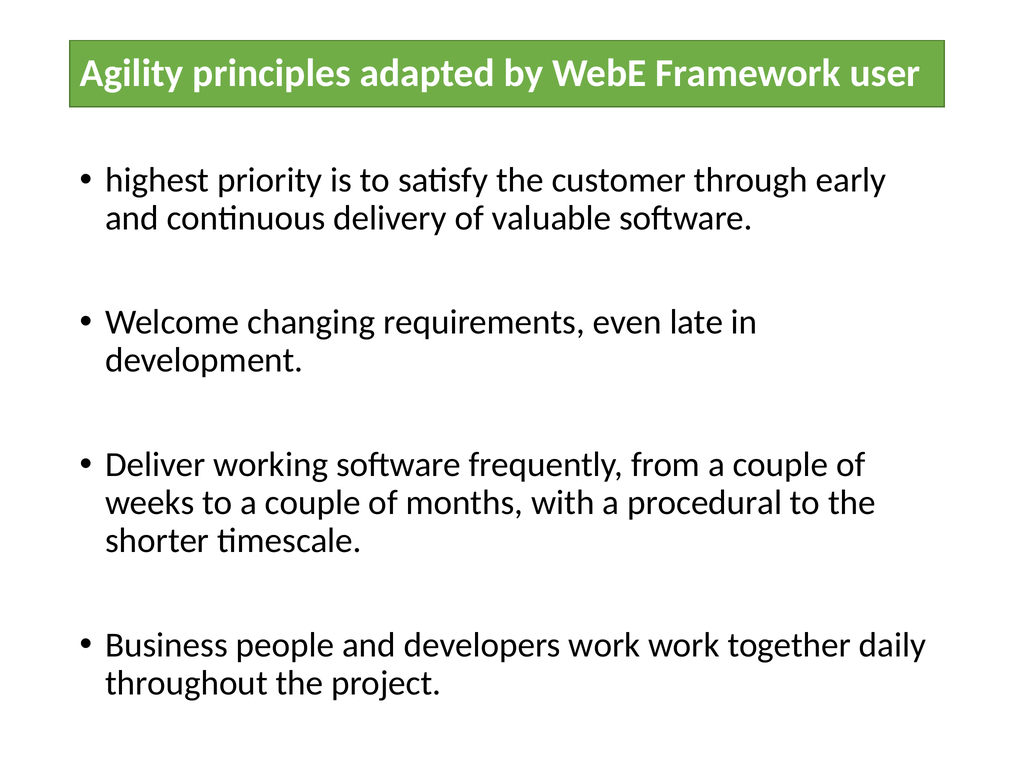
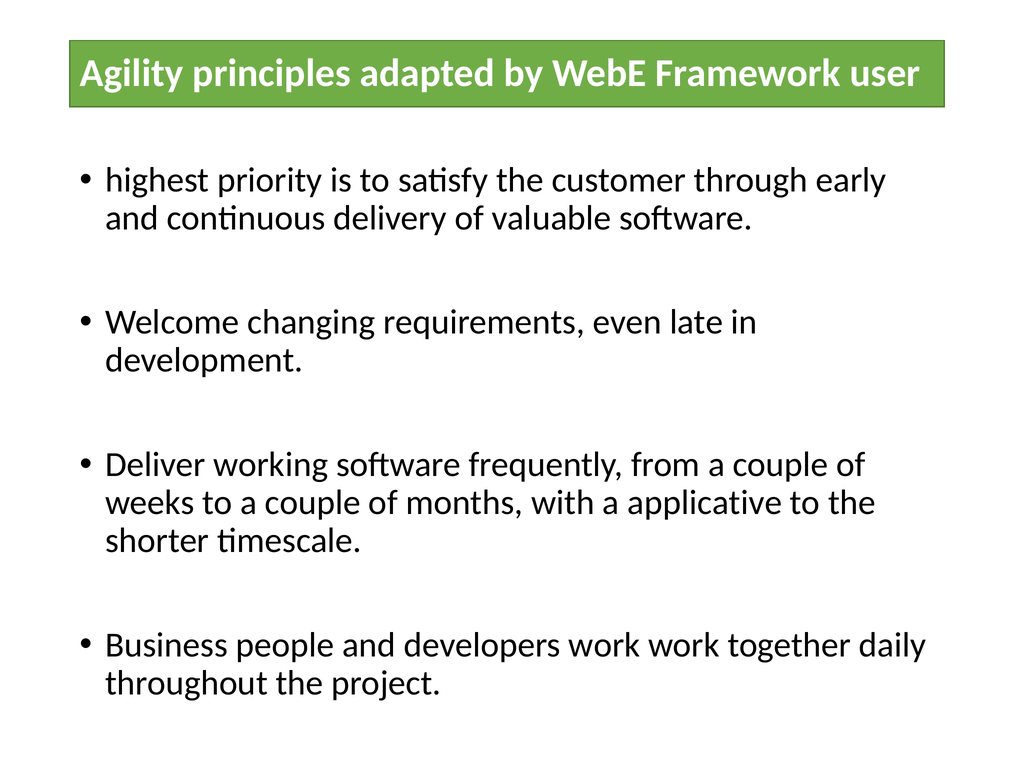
procedural: procedural -> applicative (705, 502)
